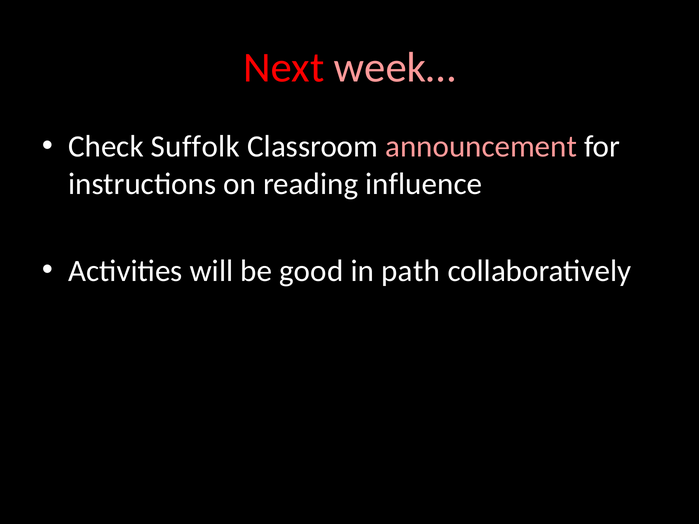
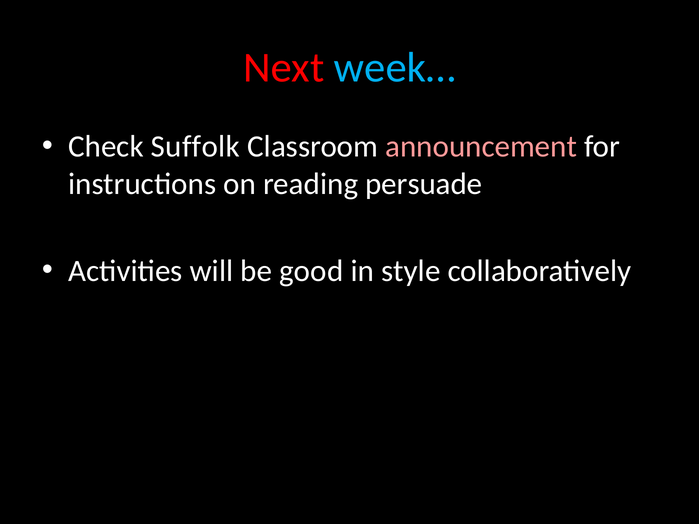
week… colour: pink -> light blue (395, 68)
influence: influence -> persuade (424, 184)
path: path -> style (411, 271)
